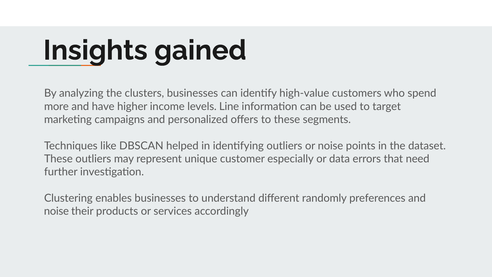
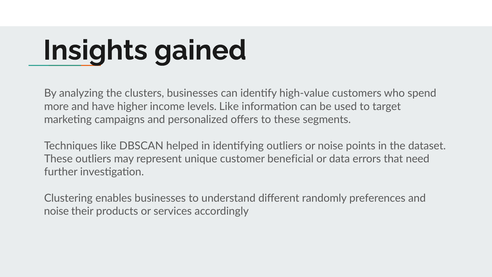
levels Line: Line -> Like (229, 106)
especially: especially -> beneficial (290, 159)
